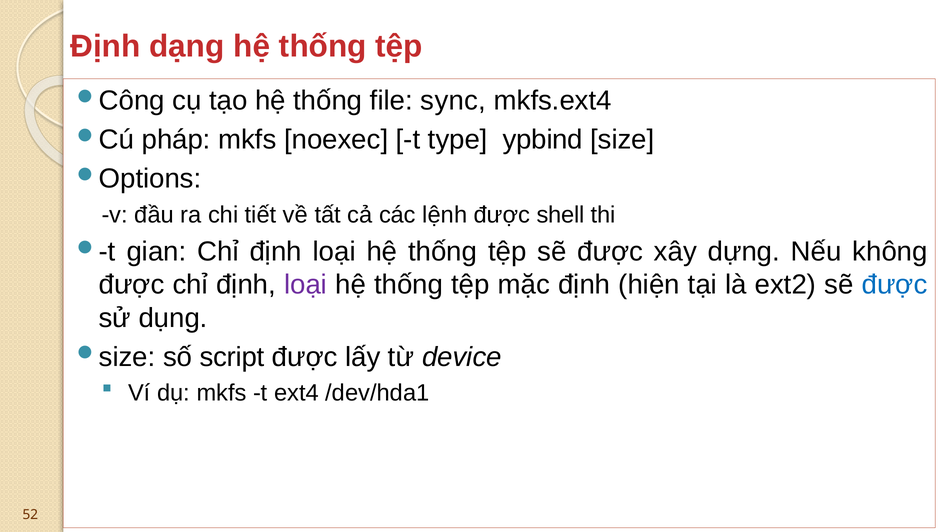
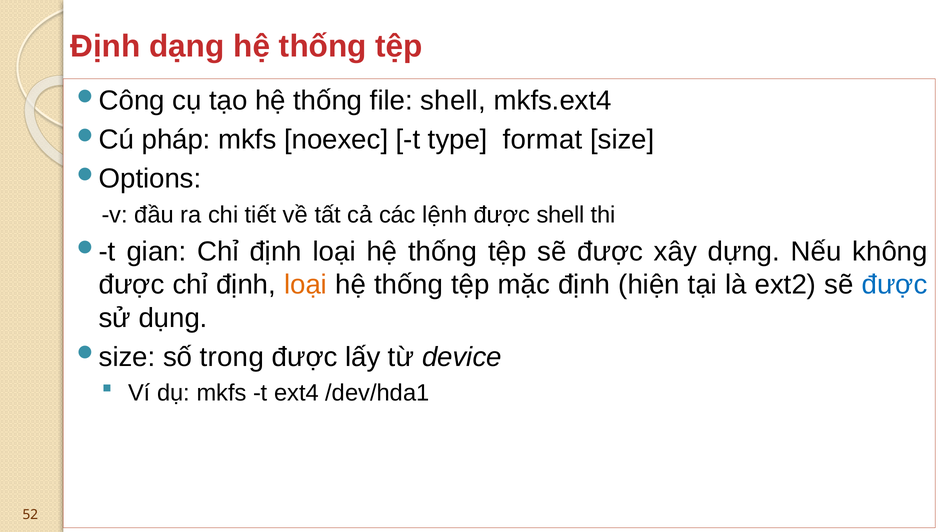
file sync: sync -> shell (453, 101)
ypbind: ypbind -> format (543, 140)
loại colour: purple -> orange (306, 285)
script: script -> trong (232, 357)
